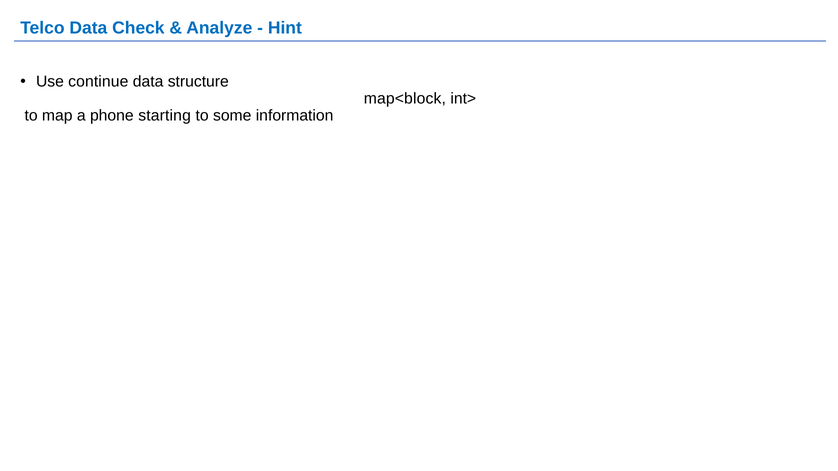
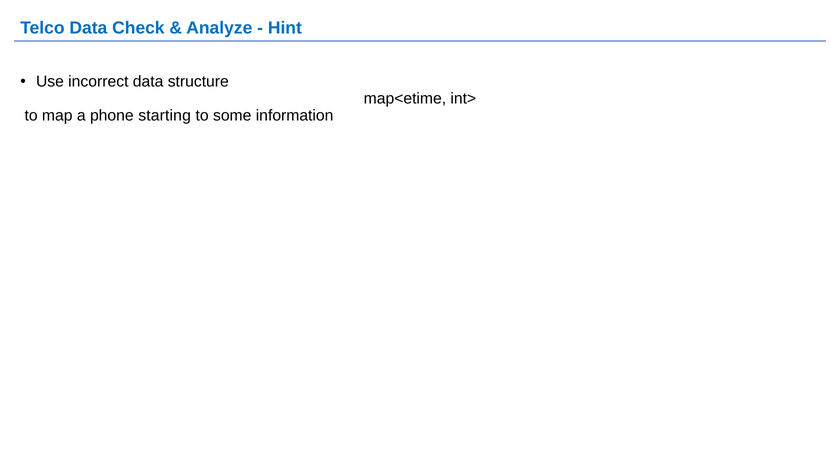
continue: continue -> incorrect (98, 82)
map<block: map<block -> map<etime (405, 99)
